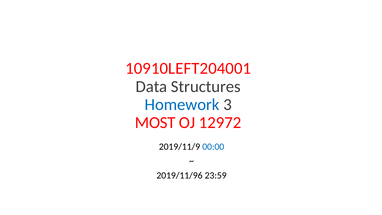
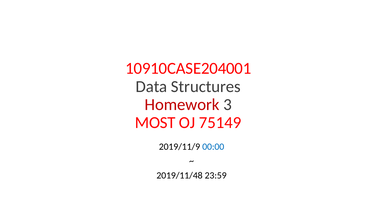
10910LEFT204001: 10910LEFT204001 -> 10910CASE204001 (188, 68)
Homework colour: blue -> red (182, 105)
12972: 12972 -> 75149 (220, 123)
2019/11/96: 2019/11/96 -> 2019/11/48 (180, 175)
